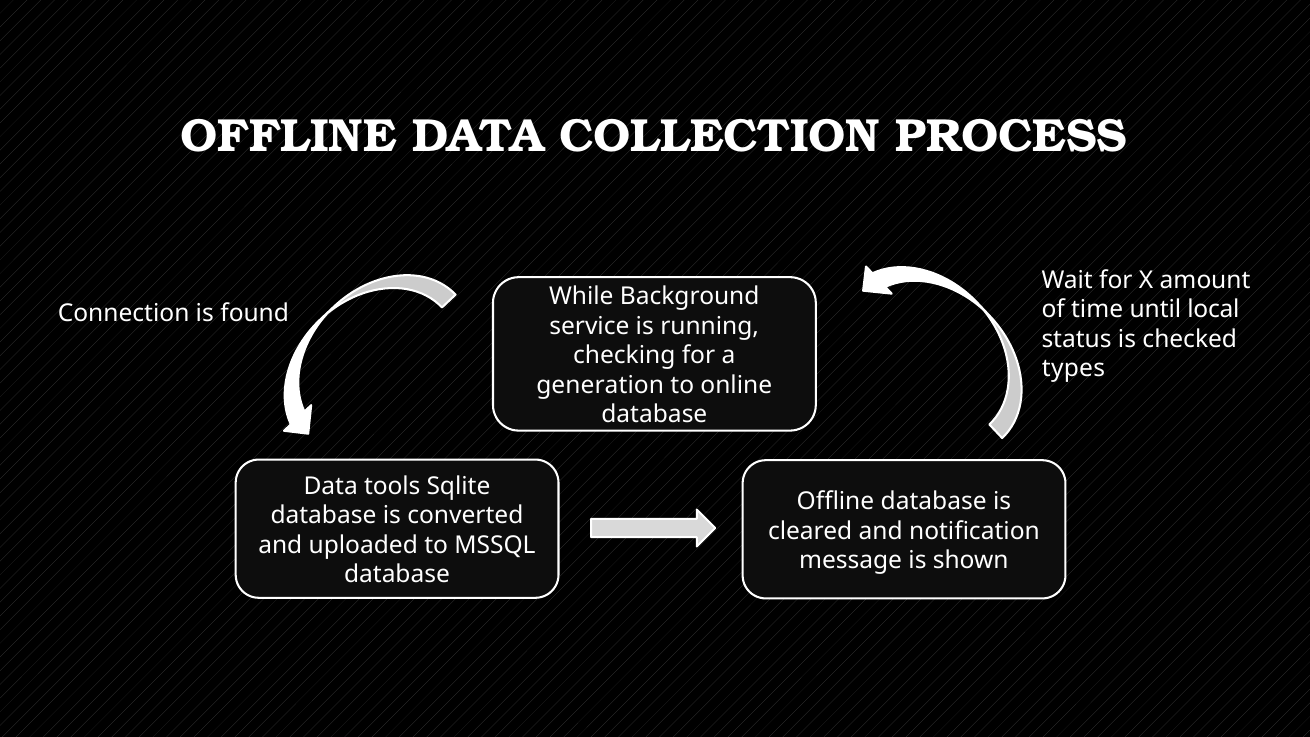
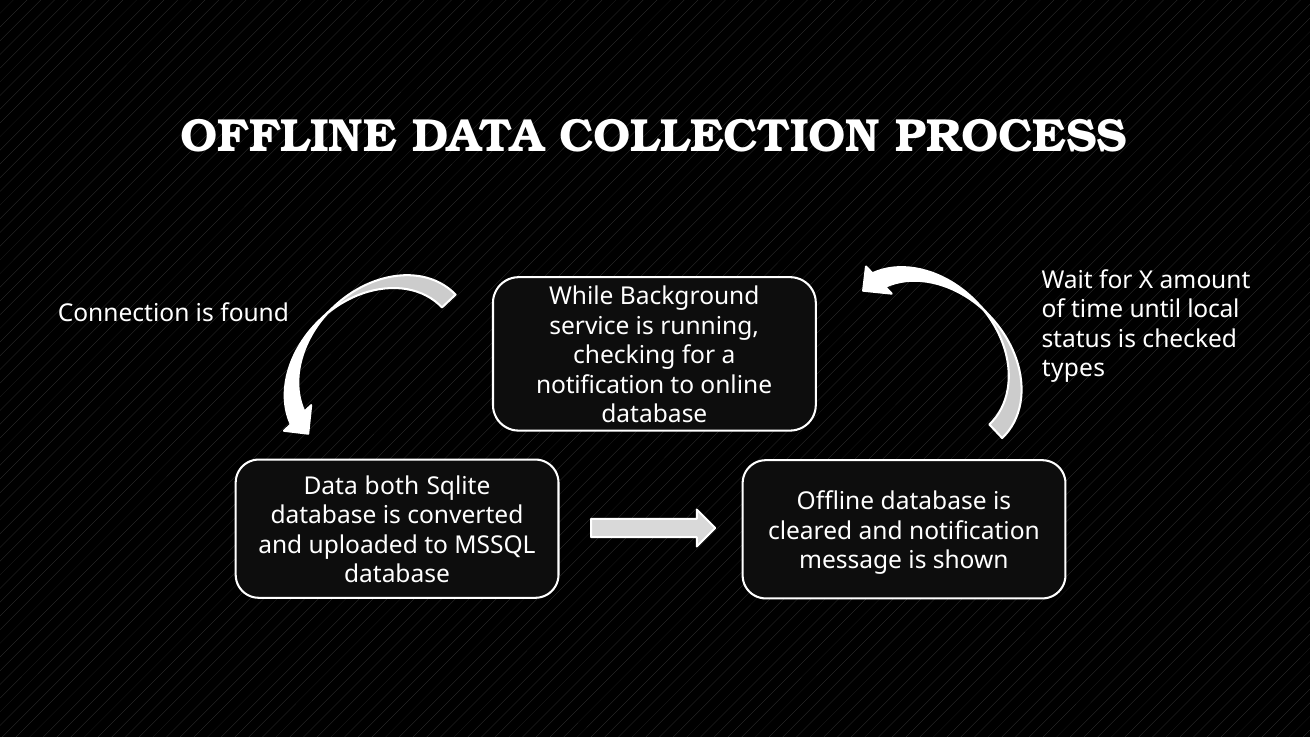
generation: generation -> notification (600, 385)
tools: tools -> both (392, 486)
